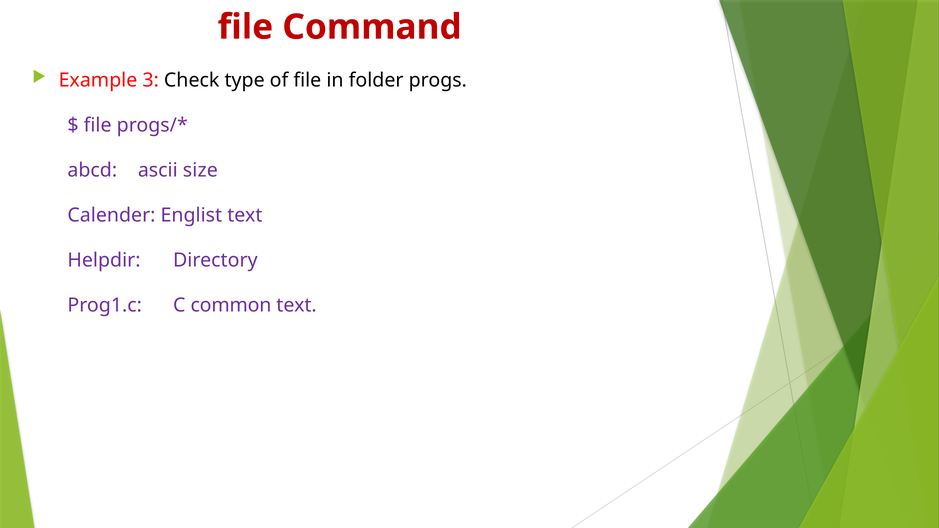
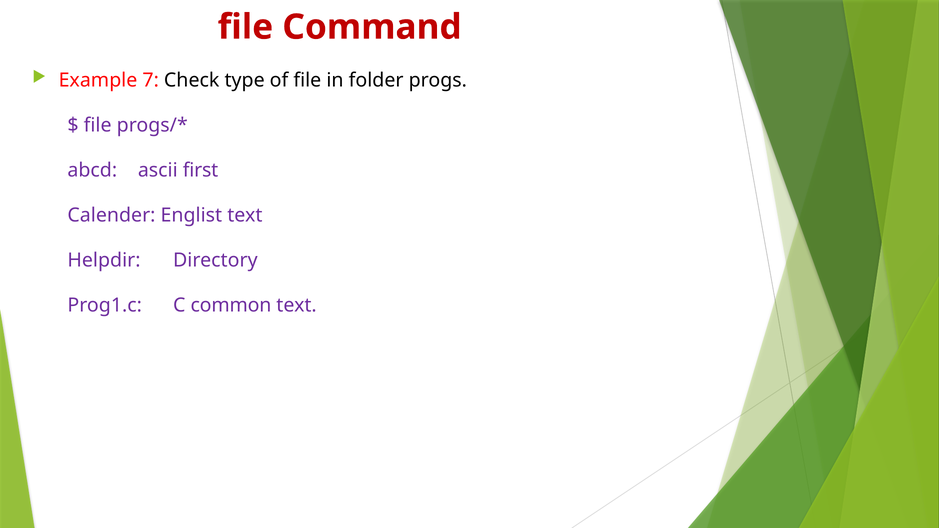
3: 3 -> 7 (151, 80)
size: size -> first (201, 170)
